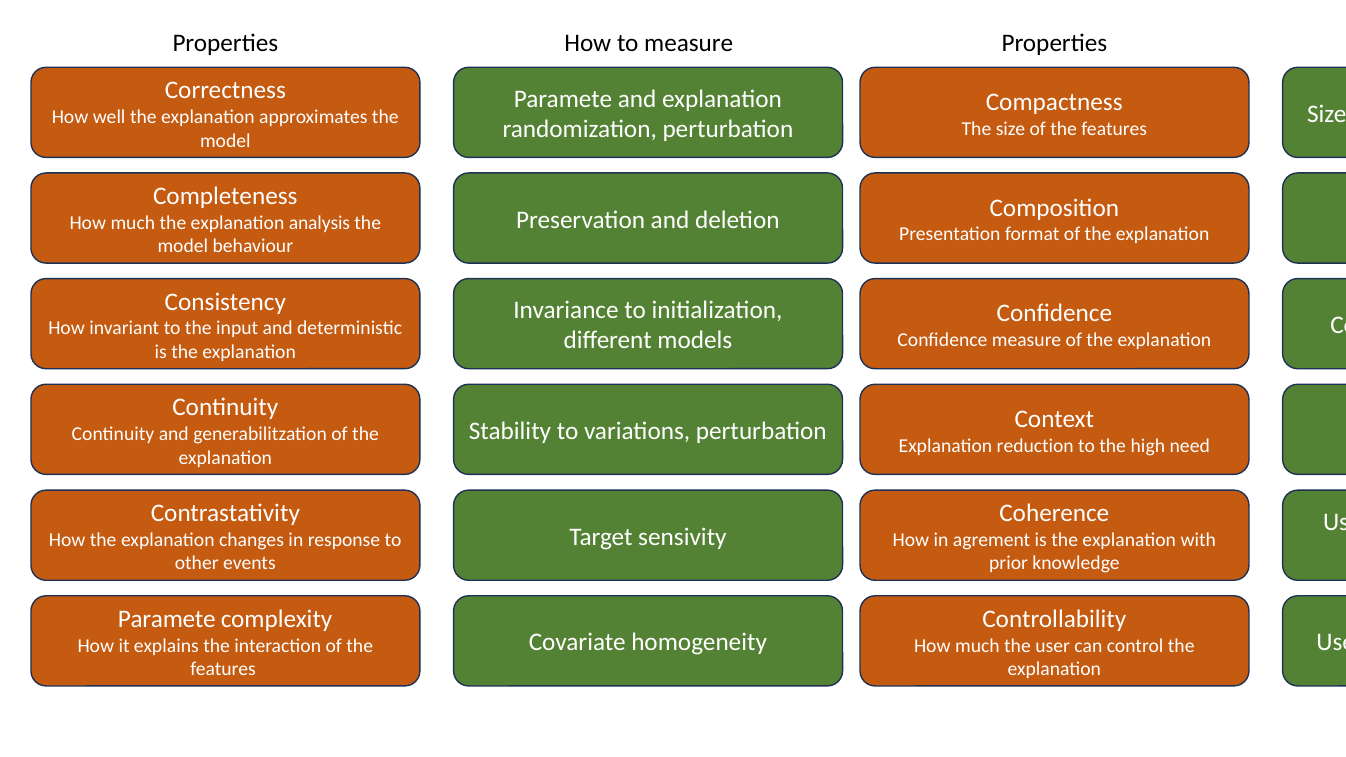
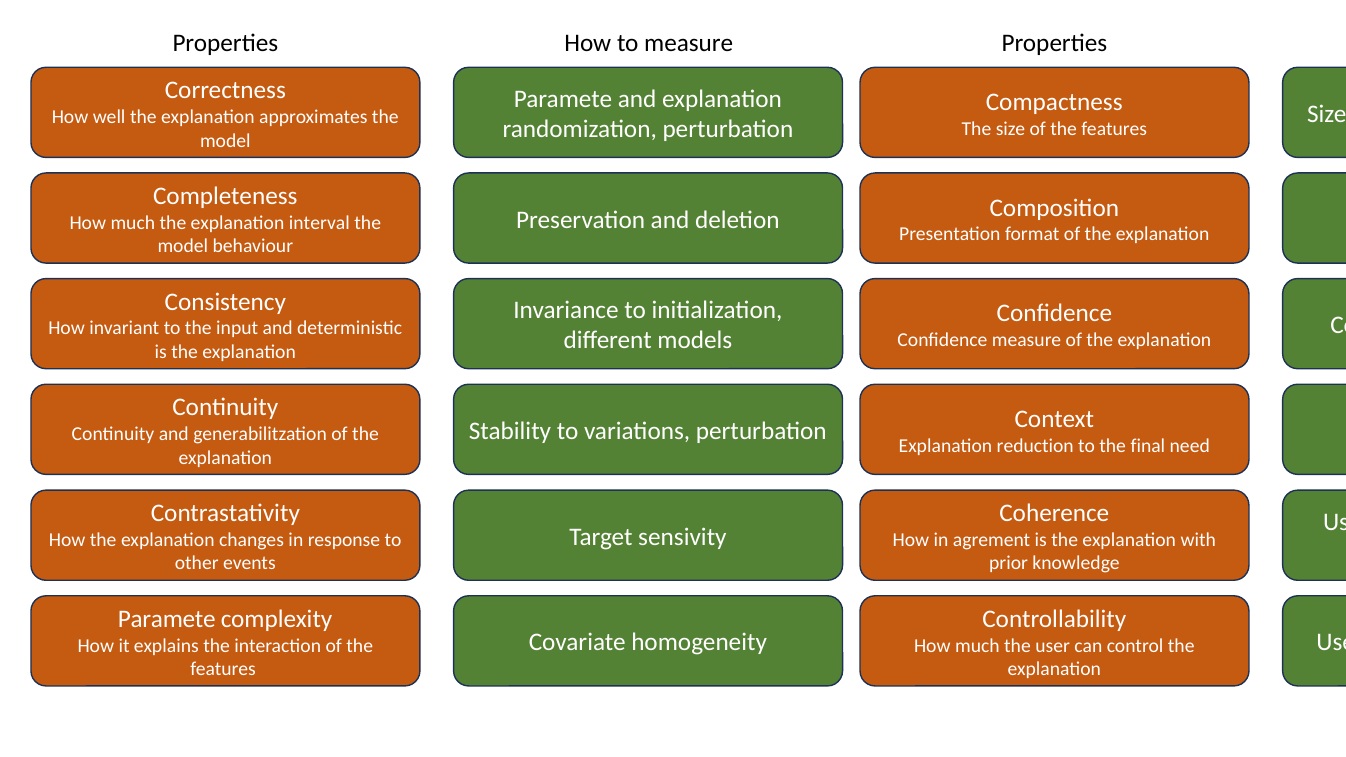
explanation analysis: analysis -> interval (319, 223)
high: high -> final (1148, 446)
